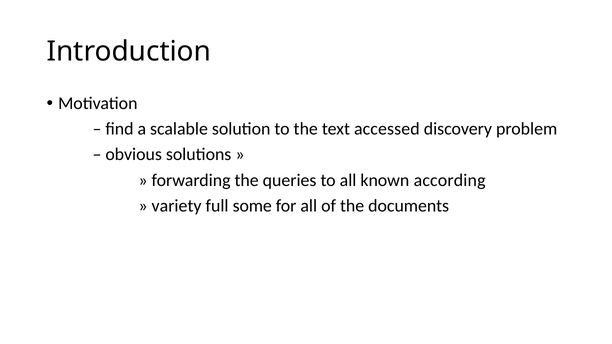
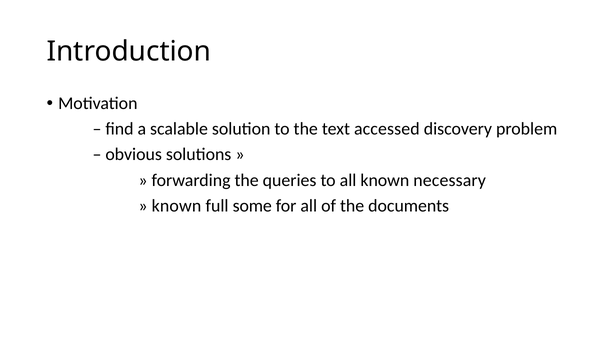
according: according -> necessary (450, 180)
variety: variety -> known (177, 206)
